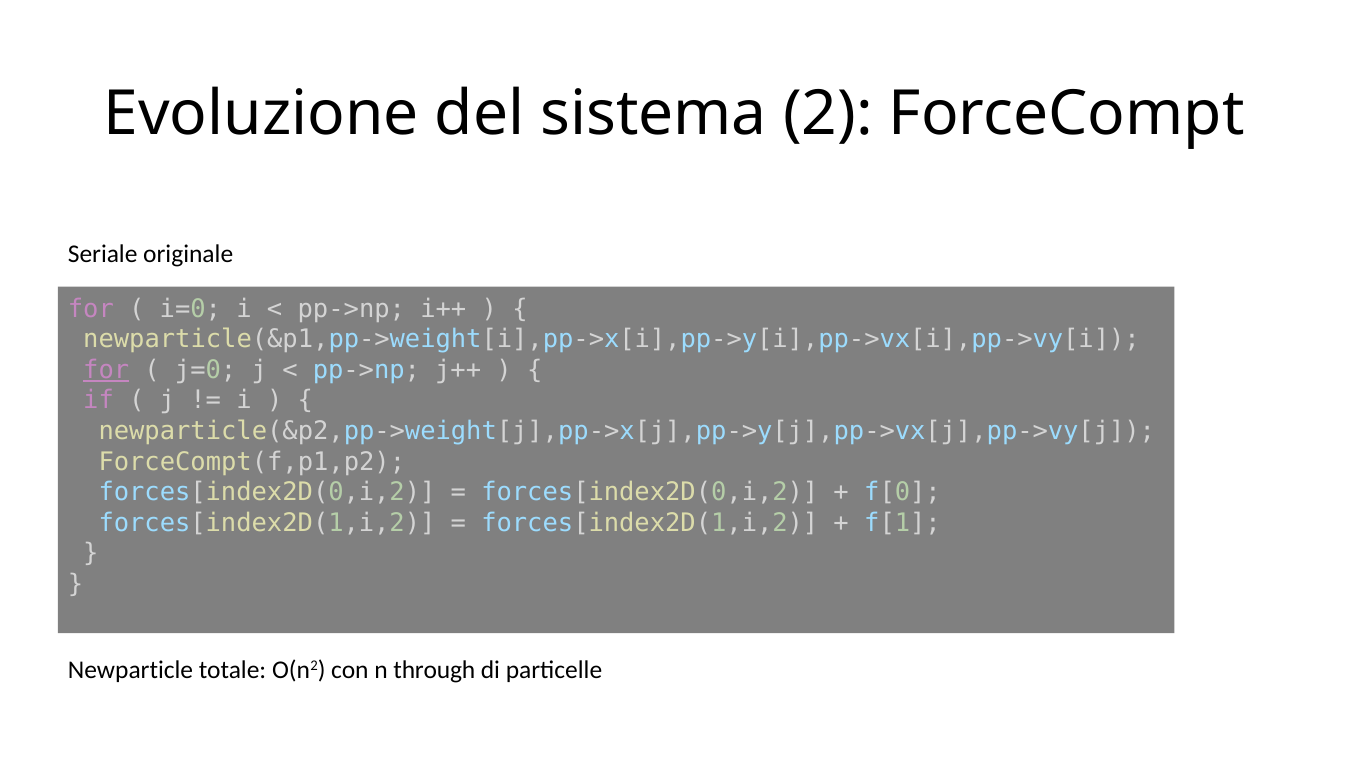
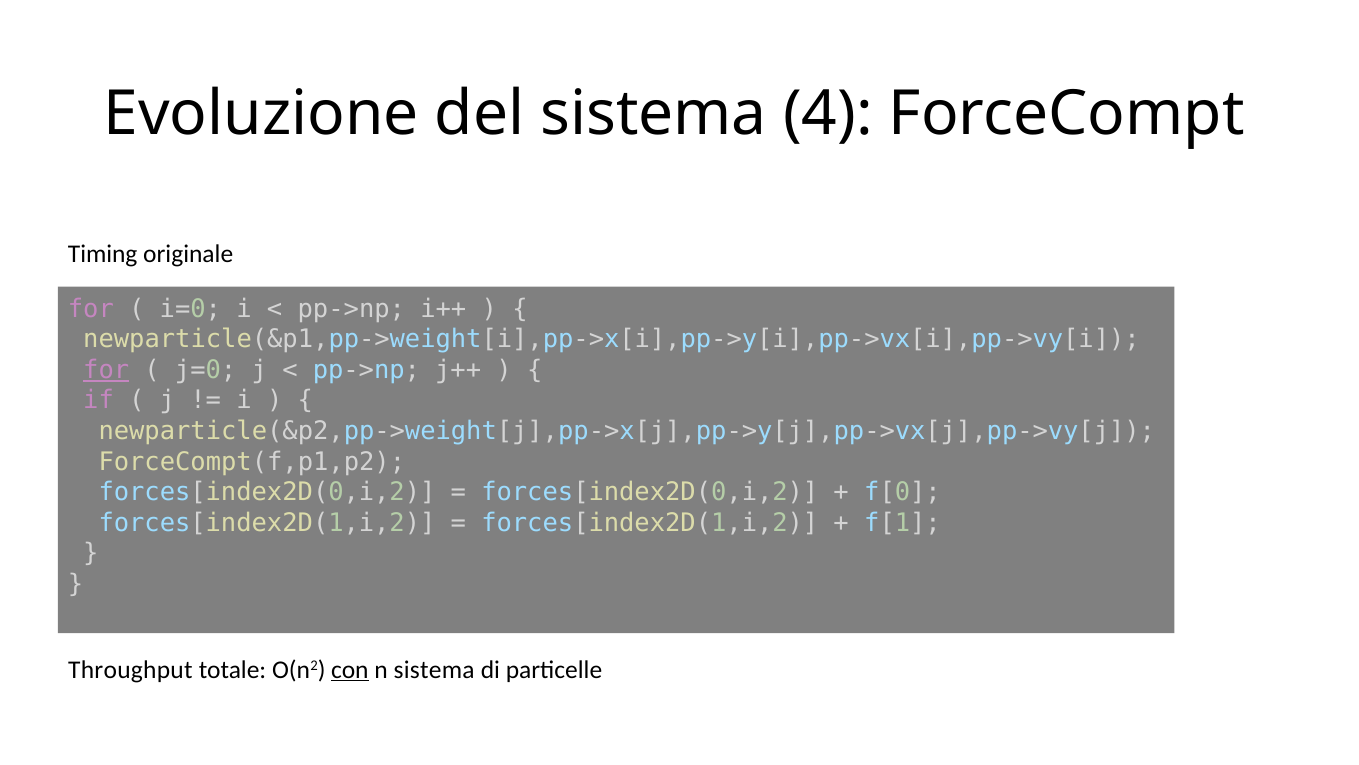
2: 2 -> 4 (828, 114)
Seriale: Seriale -> Timing (103, 254)
Newparticle: Newparticle -> Throughput (130, 669)
con underline: none -> present (350, 669)
n through: through -> sistema (434, 669)
